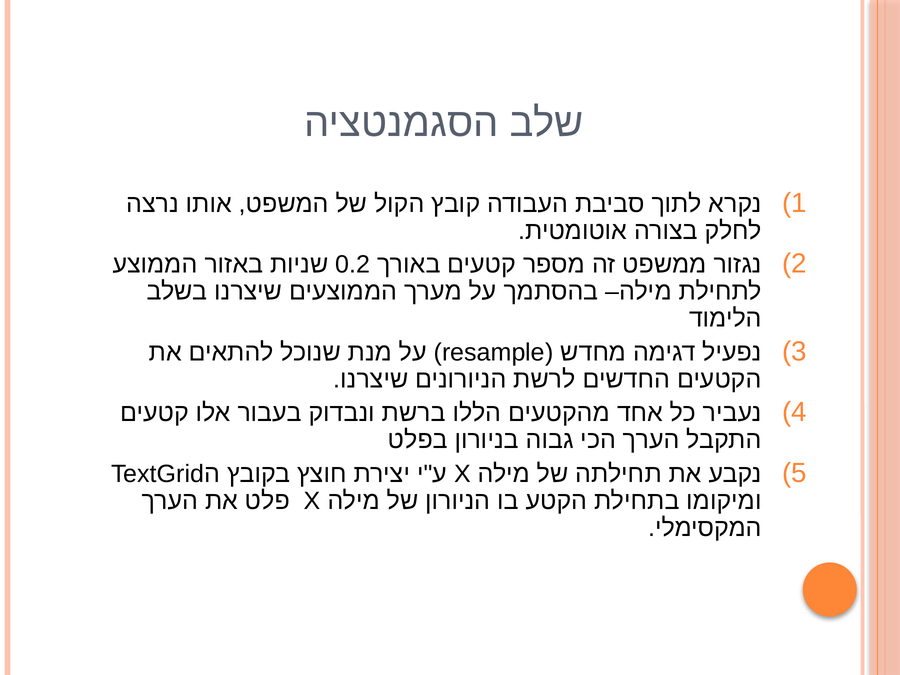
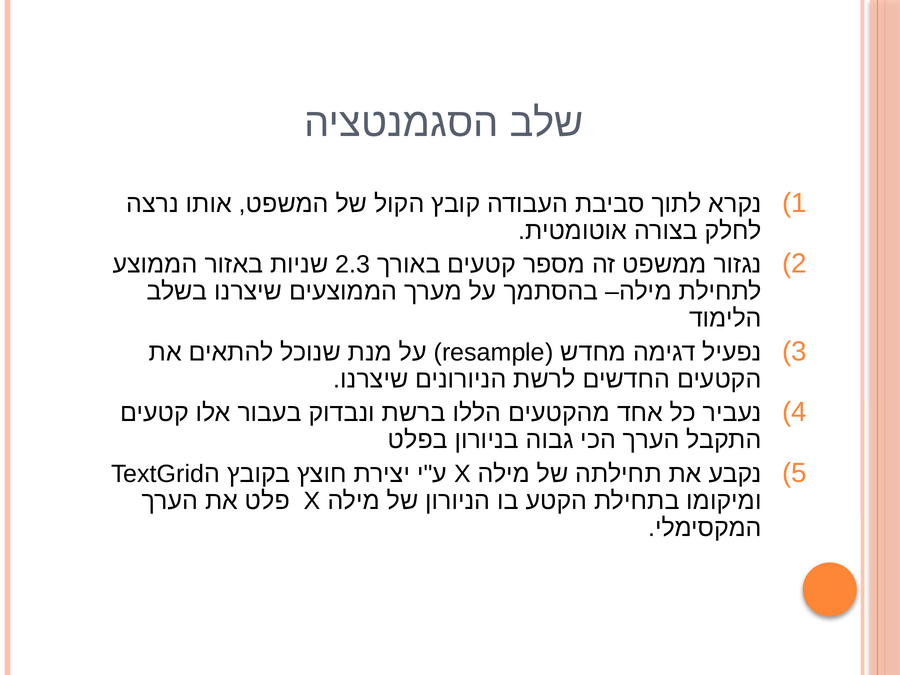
0.2: 0.2 -> 2.3 (353, 265)
